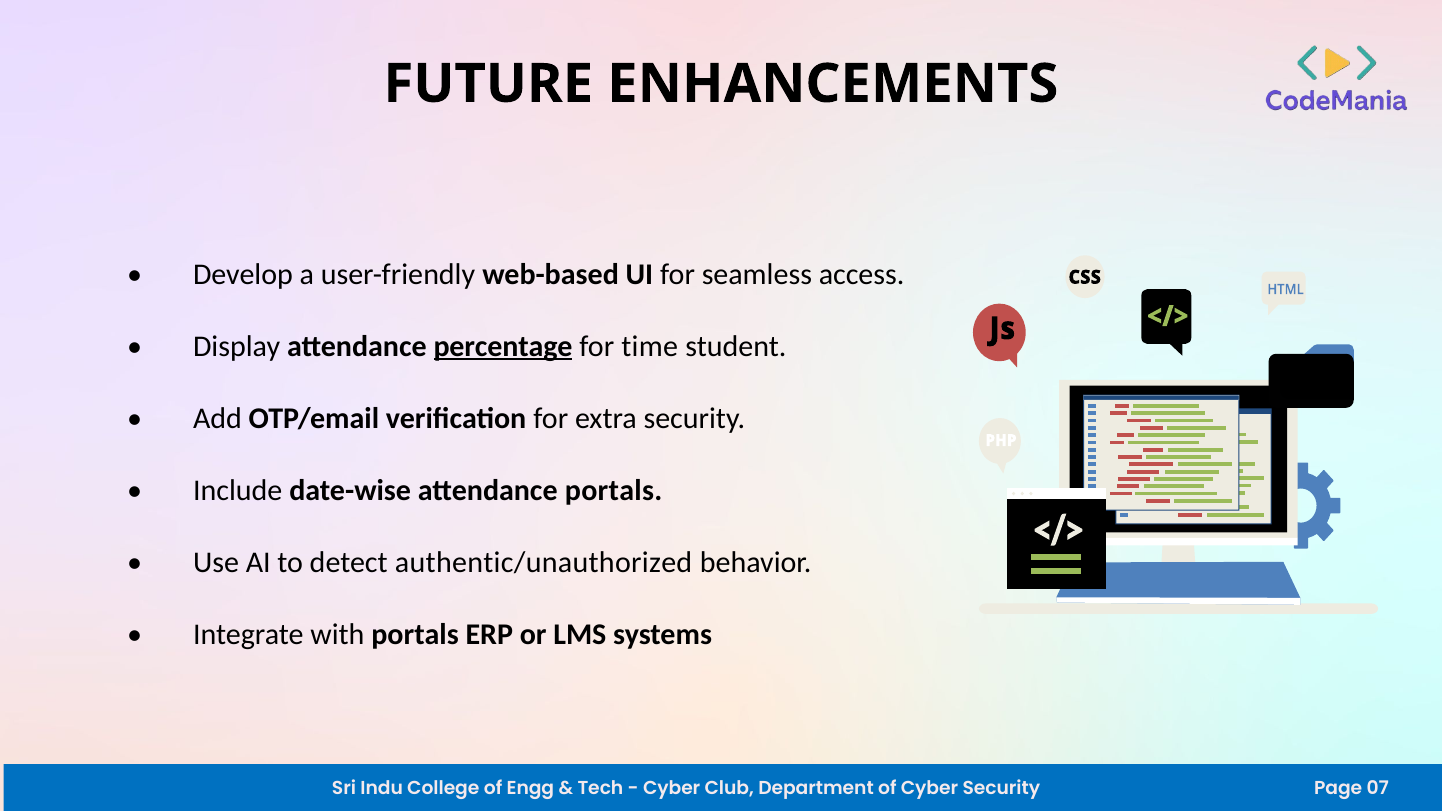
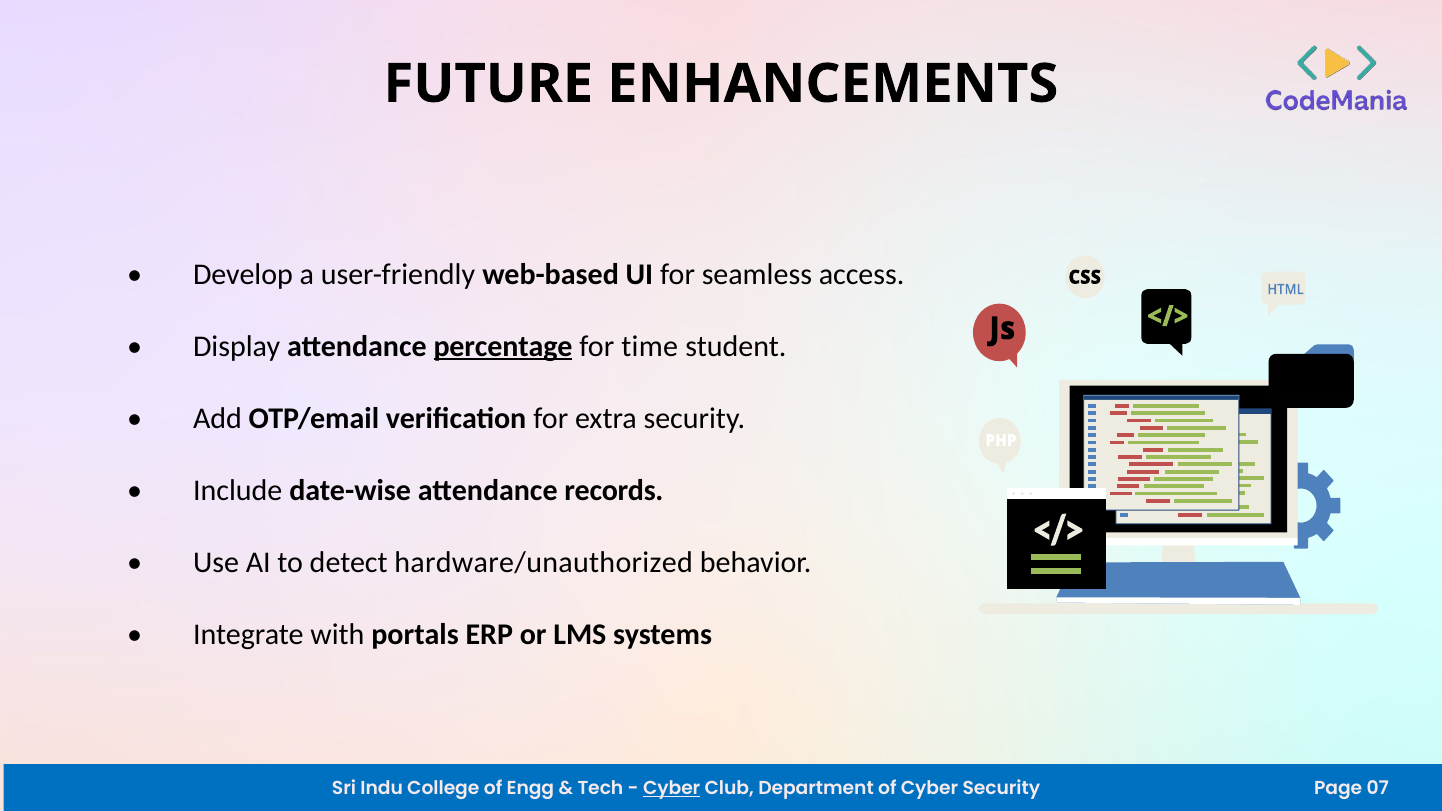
attendance portals: portals -> records (614, 491)
authentic/unauthorized: authentic/unauthorized -> hardware/unauthorized (544, 563)
Cyber underline: none -> present (672, 788)
